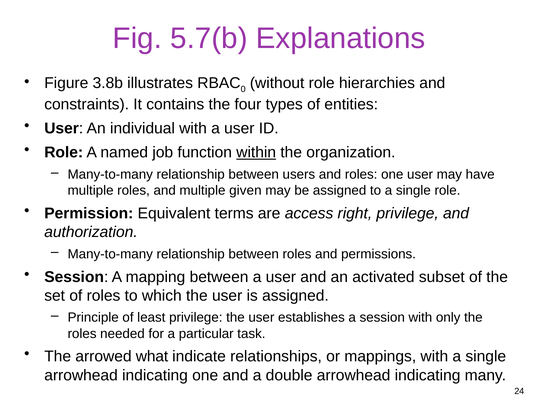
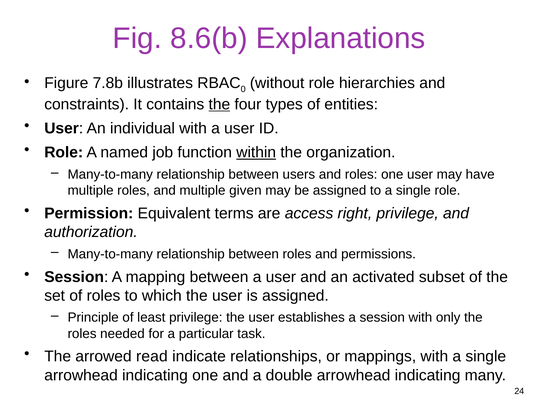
5.7(b: 5.7(b -> 8.6(b (209, 38)
3.8b: 3.8b -> 7.8b (108, 83)
the underline: none -> present (219, 104)
what: what -> read (152, 356)
